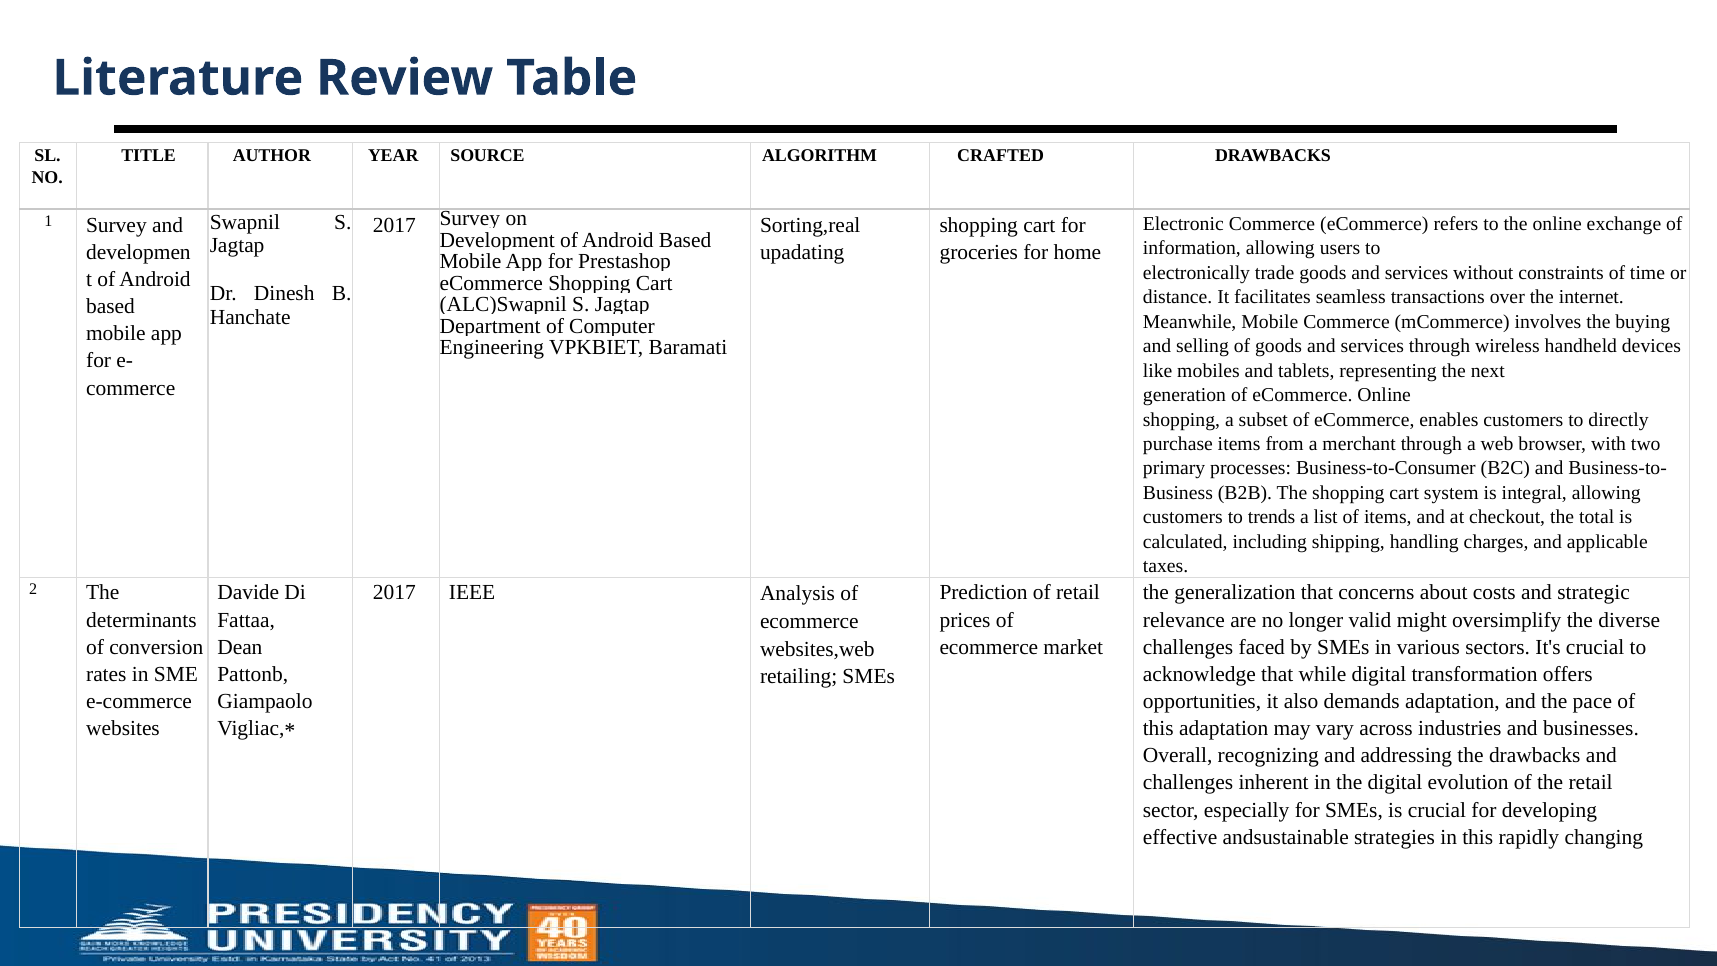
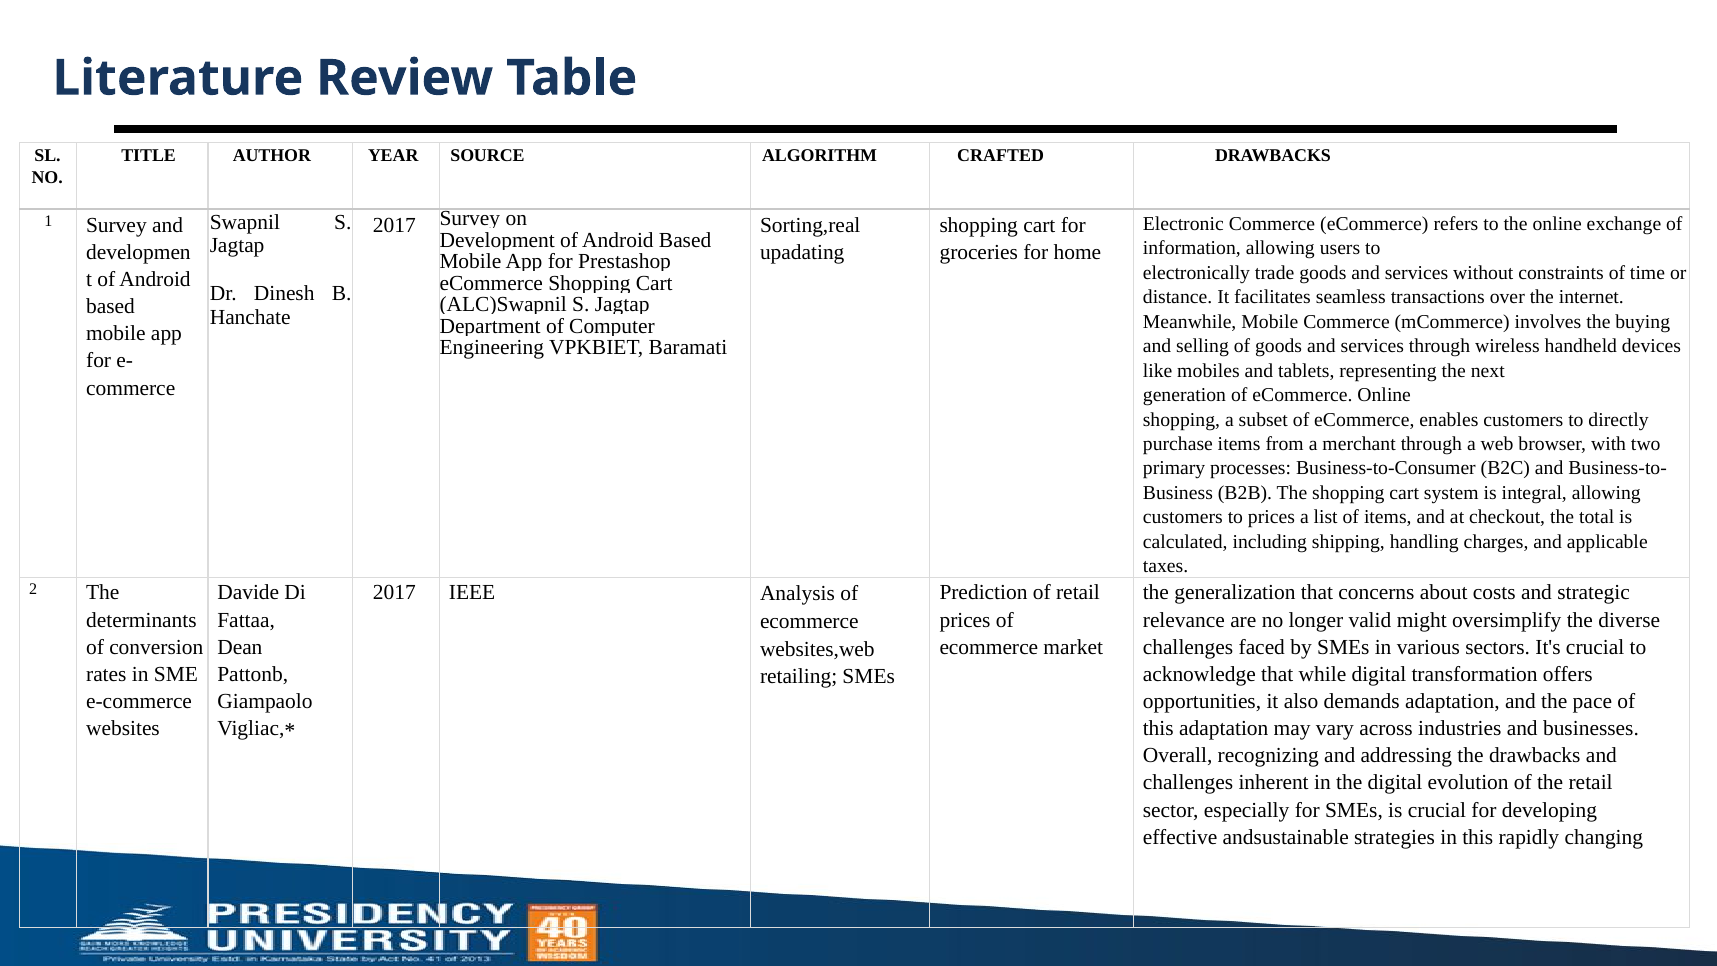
to trends: trends -> prices (1271, 517)
